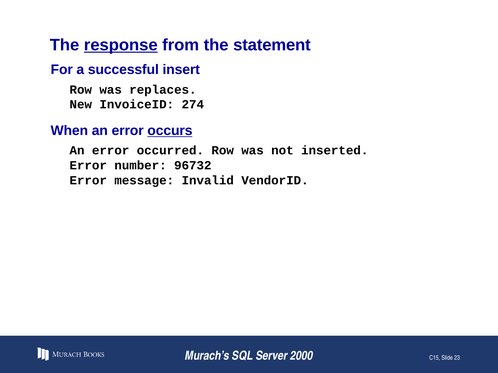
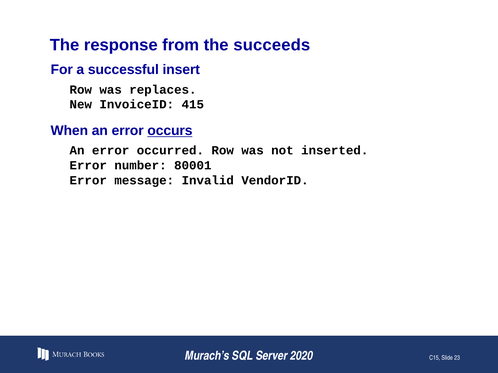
response underline: present -> none (121, 45)
statement: statement -> succeeds (272, 45)
274: 274 -> 415 (193, 105)
96732: 96732 -> 80001 (193, 166)
2000: 2000 -> 2020 (302, 356)
